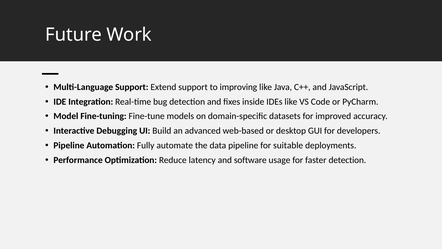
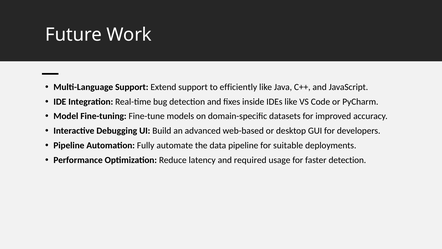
improving: improving -> efficiently (238, 87)
software: software -> required (250, 160)
